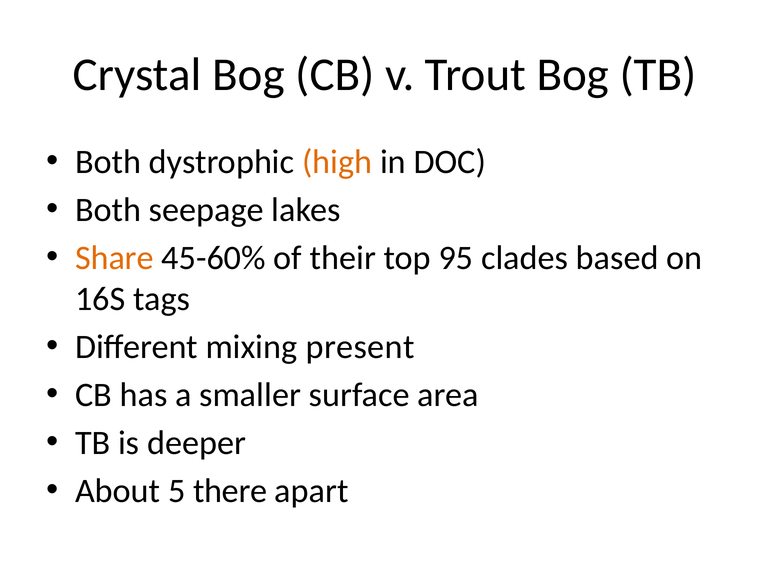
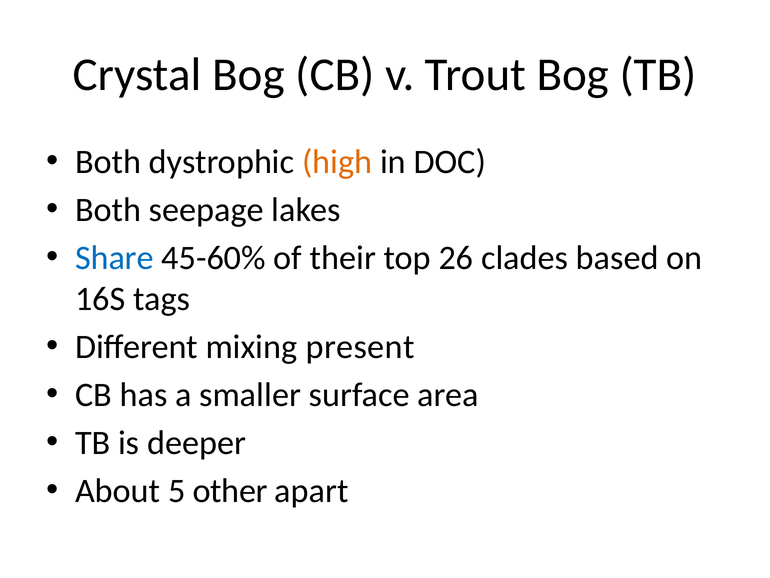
Share colour: orange -> blue (114, 257)
95: 95 -> 26 (456, 257)
there: there -> other (230, 490)
